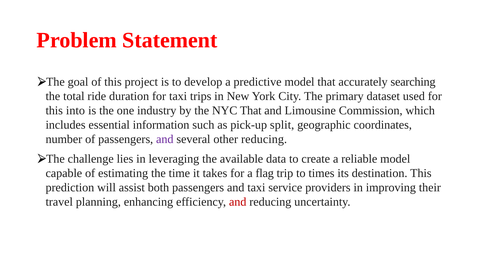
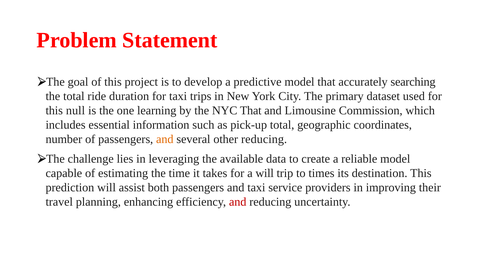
into: into -> null (75, 111)
industry: industry -> learning (157, 111)
pick-up split: split -> total (282, 125)
and colour: purple -> orange (165, 139)
a flag: flag -> will (265, 173)
